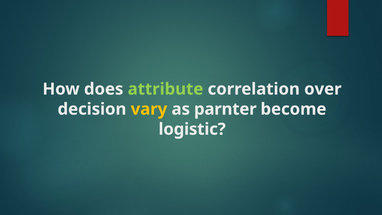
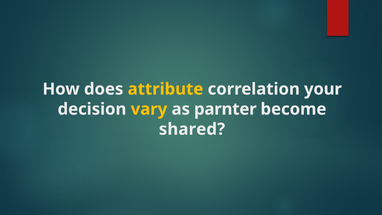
attribute colour: light green -> yellow (165, 89)
over: over -> your (323, 89)
logistic: logistic -> shared (192, 129)
